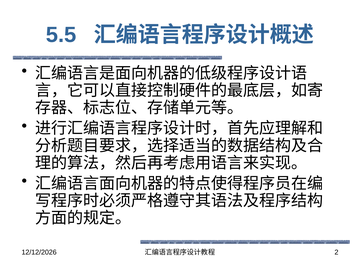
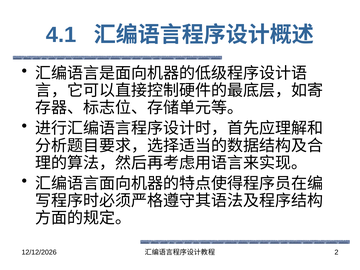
5.5: 5.5 -> 4.1 (61, 35)
